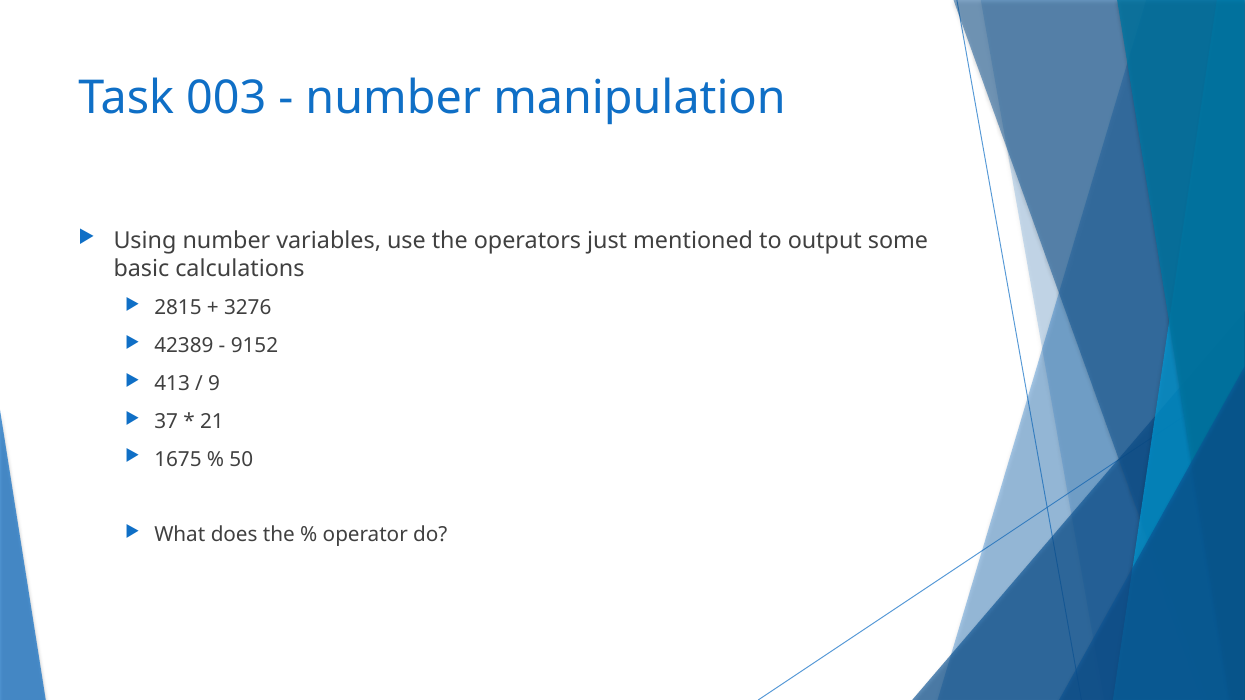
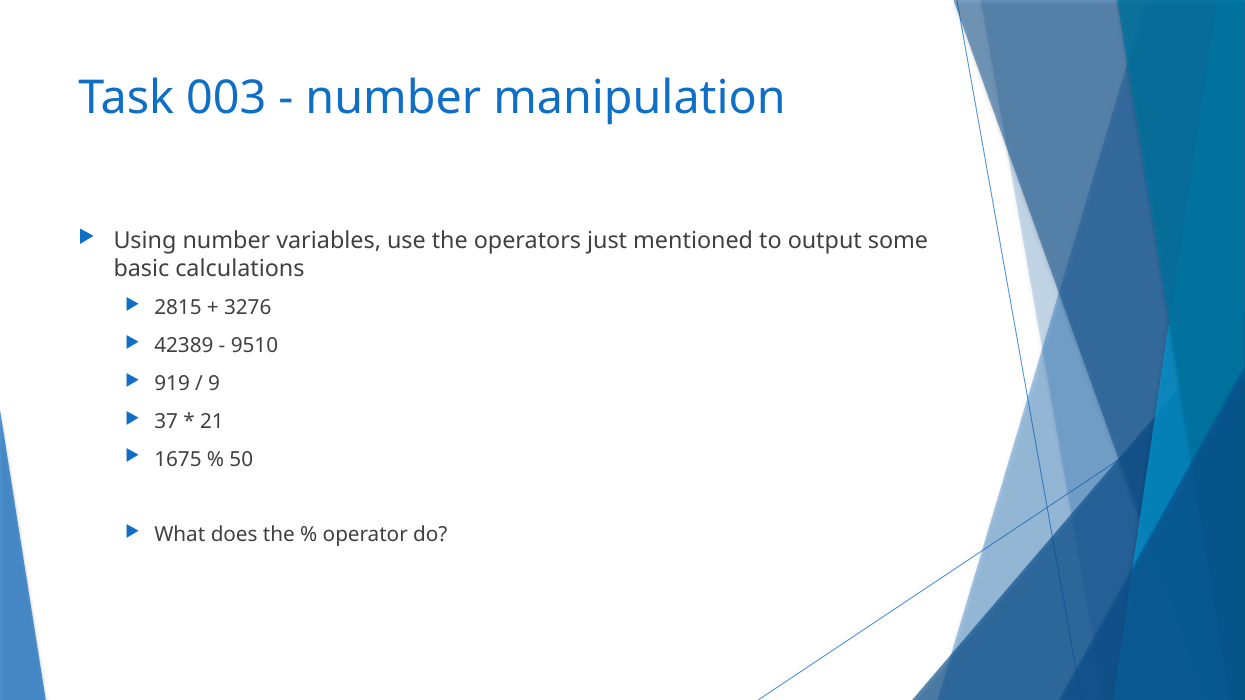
9152: 9152 -> 9510 (254, 346)
413: 413 -> 919 (172, 384)
